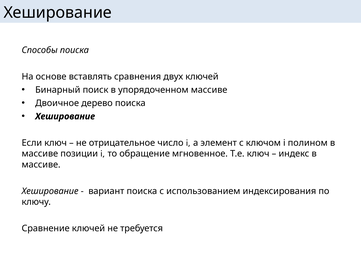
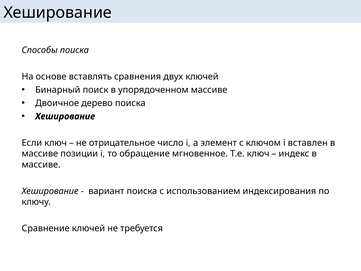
полином: полином -> вставлен (308, 143)
